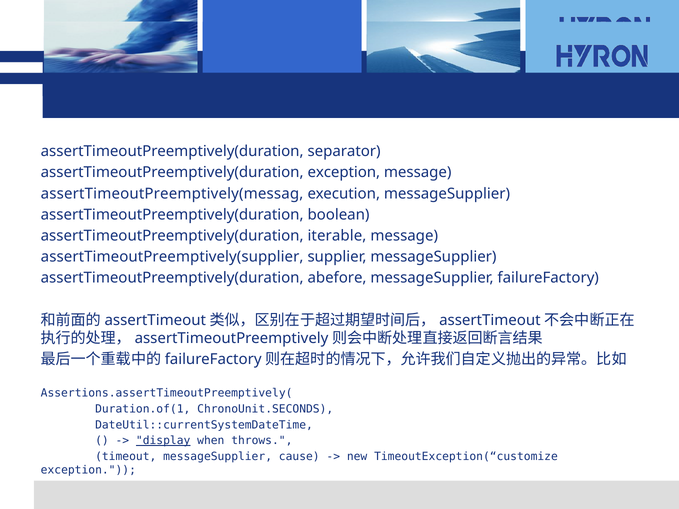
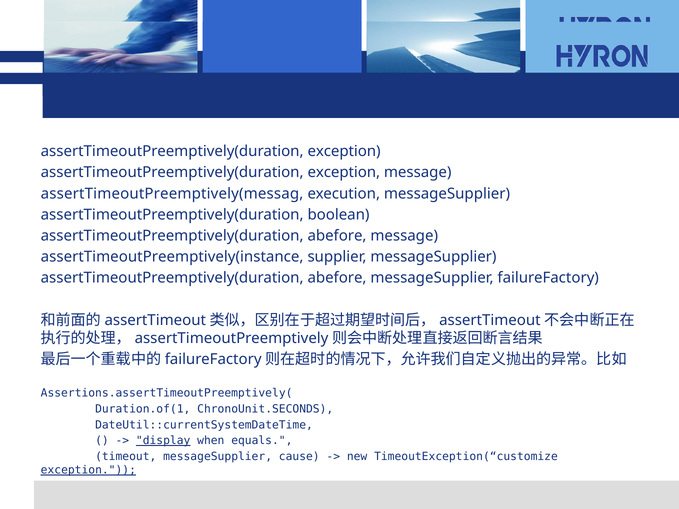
separator: separator -> exception (344, 151)
iterable: iterable -> abefore (337, 236)
assertTimeoutPreemptively(supplier: assertTimeoutPreemptively(supplier -> assertTimeoutPreemptively(instance (172, 257)
throws: throws -> equals (262, 441)
exception underline: none -> present (88, 470)
